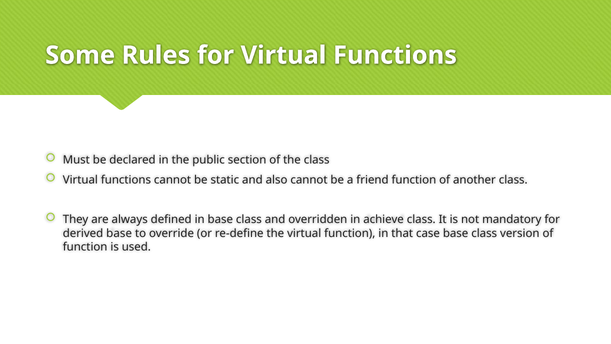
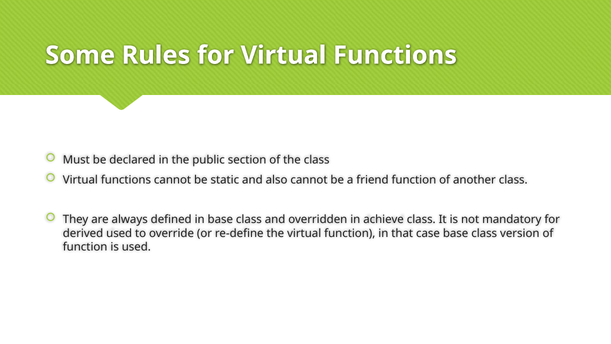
derived base: base -> used (119, 233)
